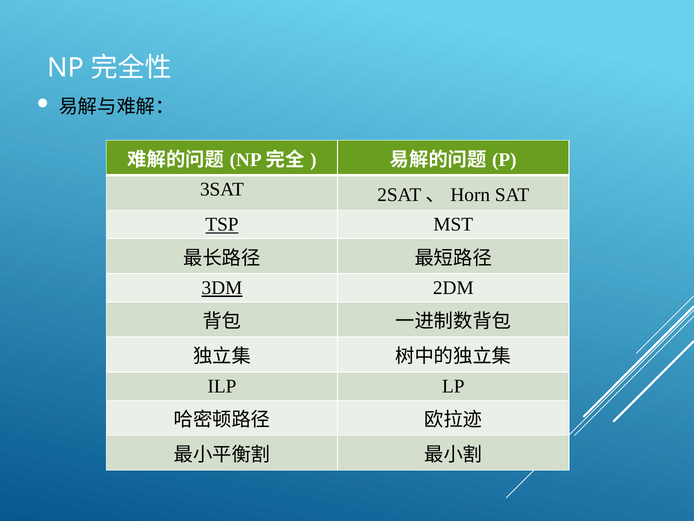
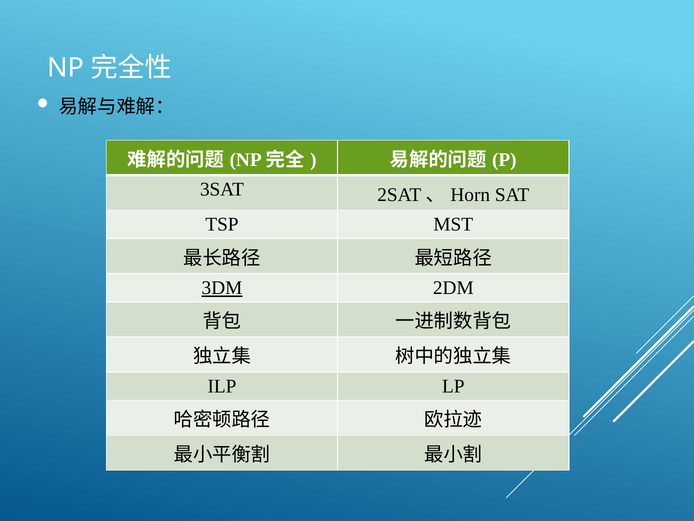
TSP underline: present -> none (222, 224)
